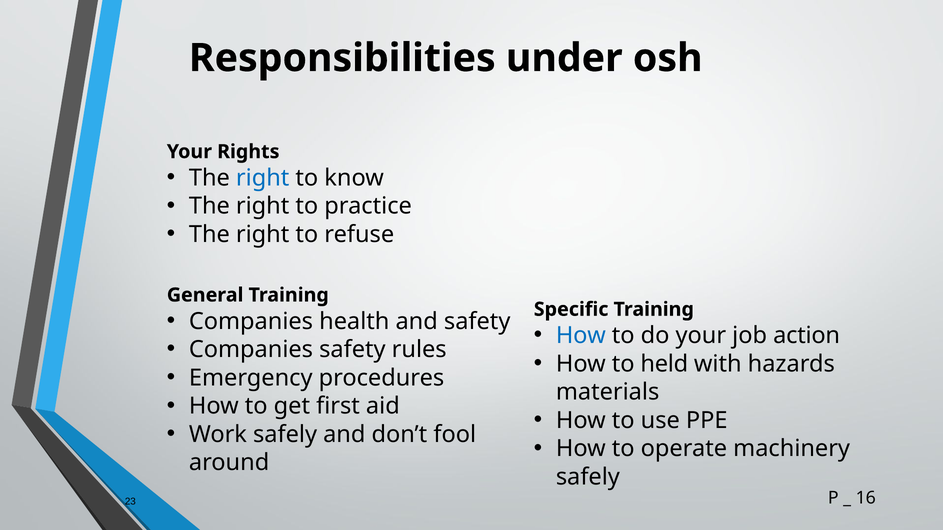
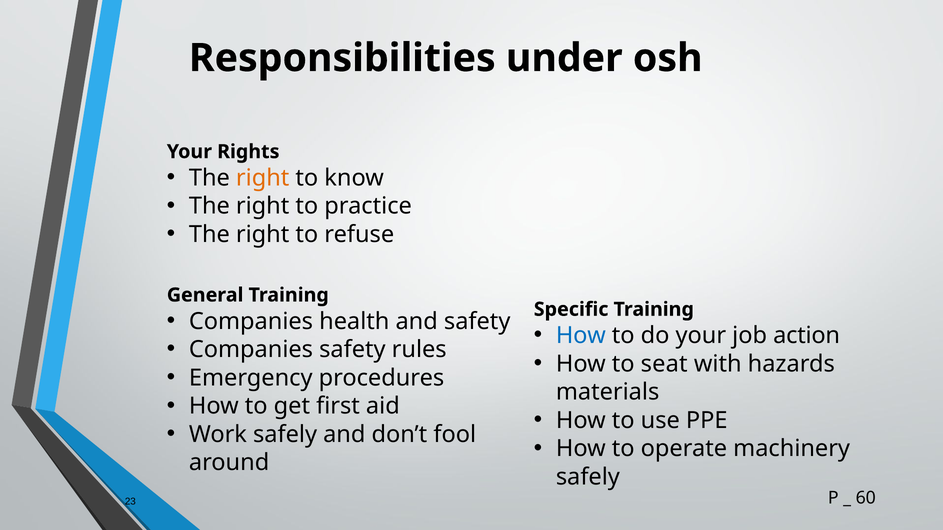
right colour: blue -> orange (263, 178)
held: held -> seat (664, 364)
16: 16 -> 60 (866, 498)
